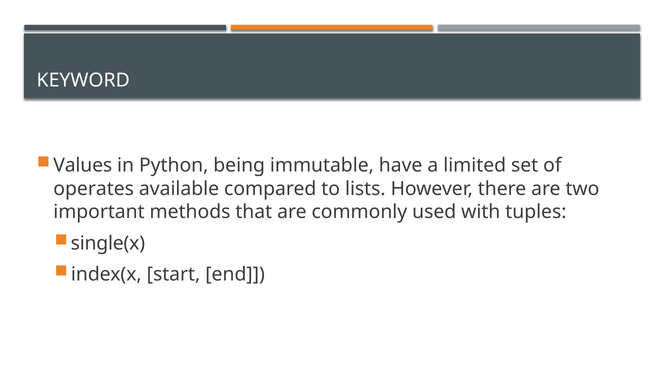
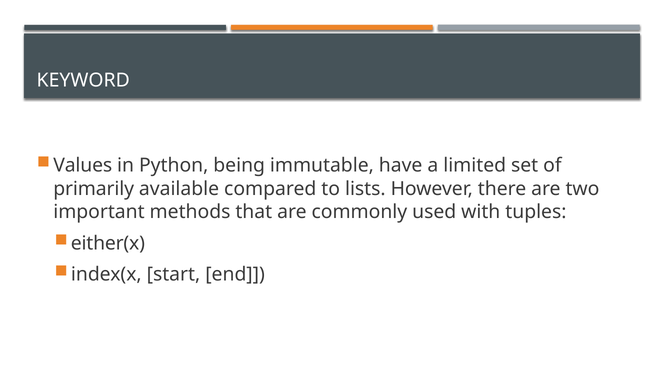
operates: operates -> primarily (94, 189)
single(x: single(x -> either(x (108, 243)
